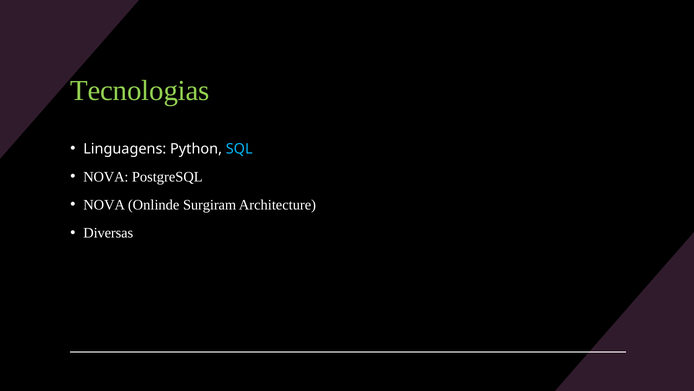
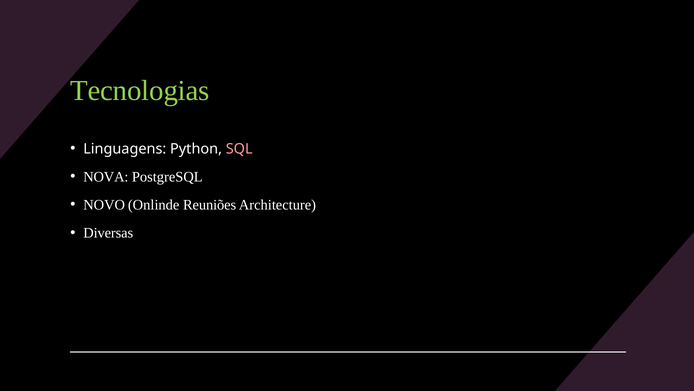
SQL colour: light blue -> pink (239, 149)
NOVA: NOVA -> NOVO (104, 205)
Surgiram: Surgiram -> Reuniões (210, 205)
